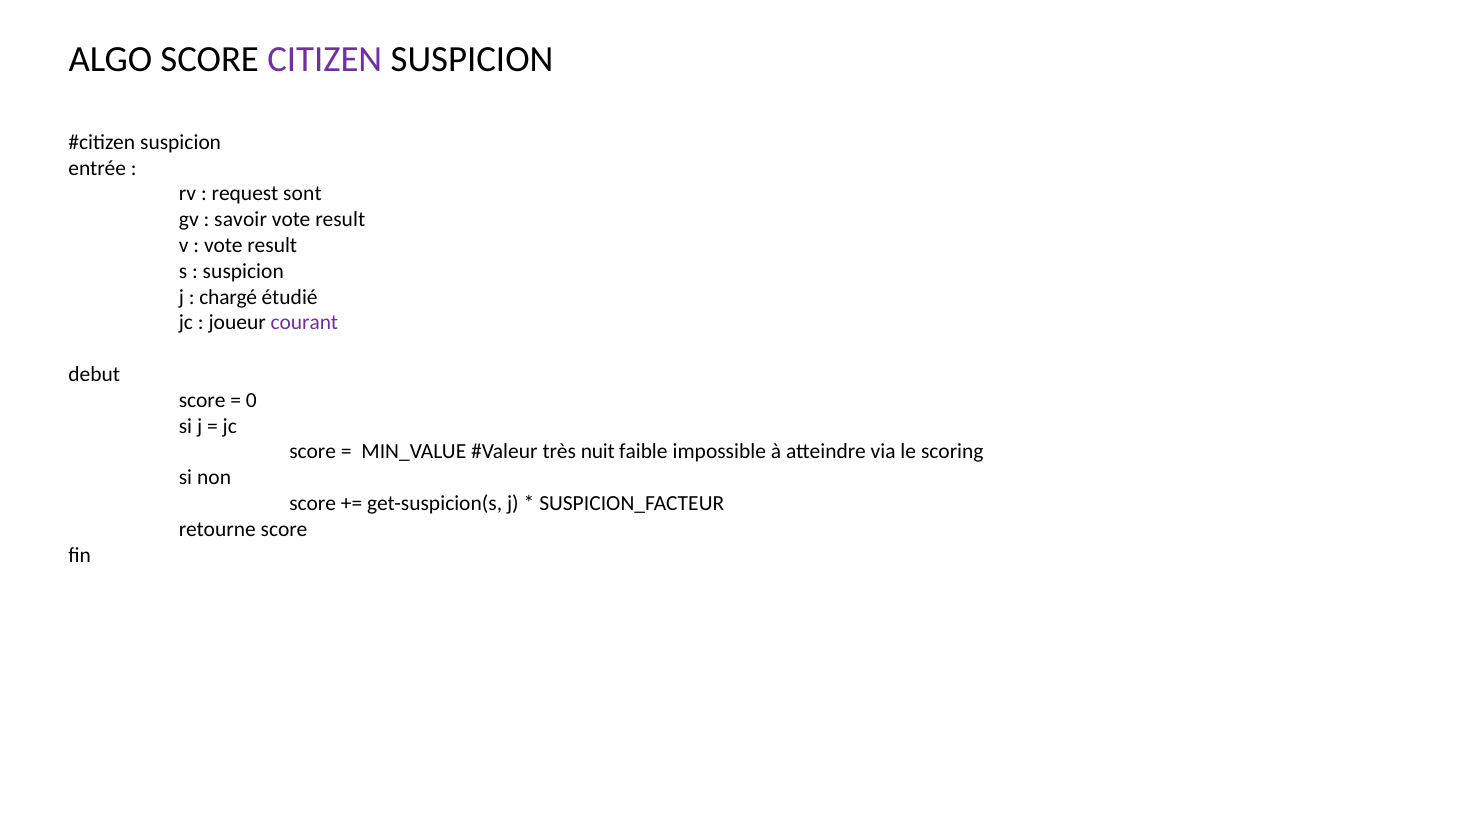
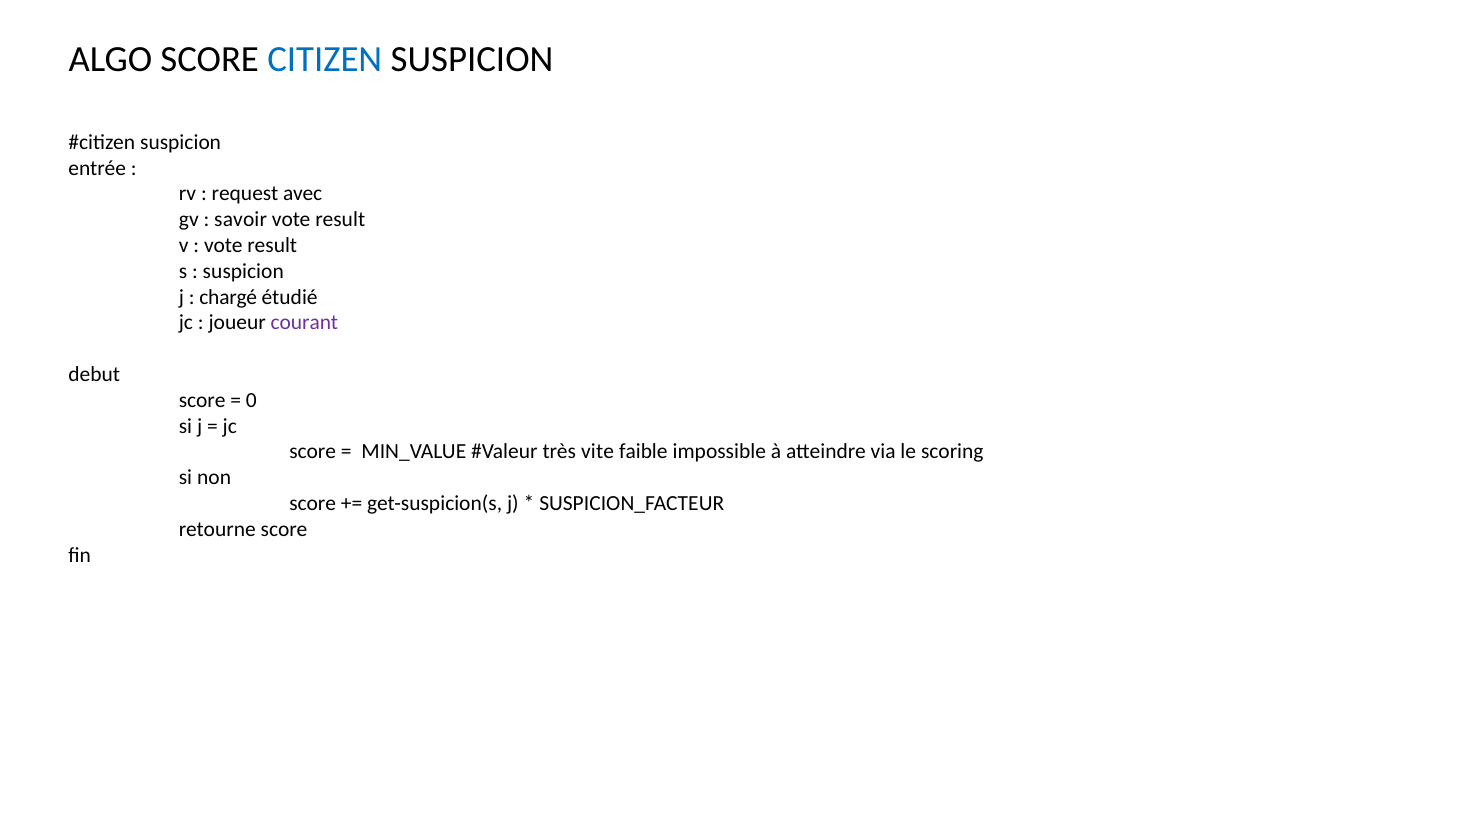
CITIZEN colour: purple -> blue (325, 59)
sont: sont -> avec (303, 194)
nuit: nuit -> vite (598, 452)
